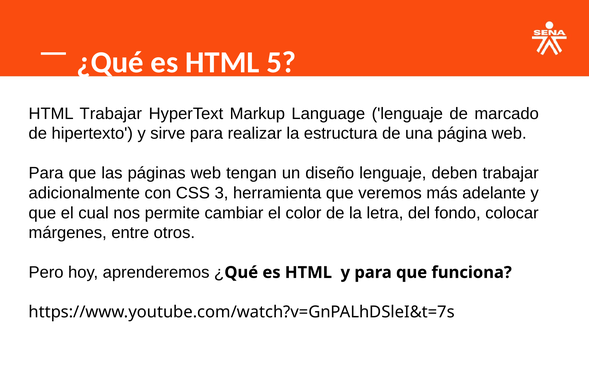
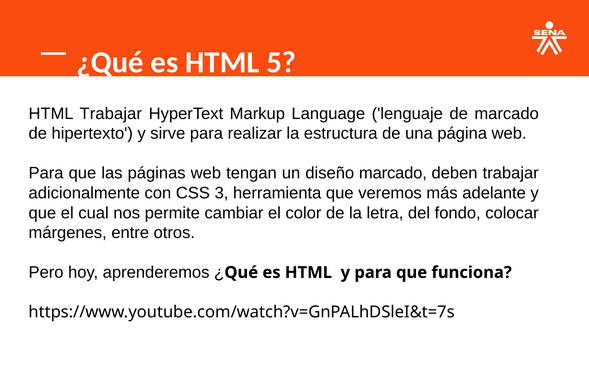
diseño lenguaje: lenguaje -> marcado (393, 173)
